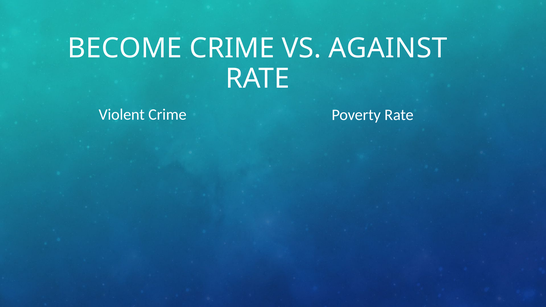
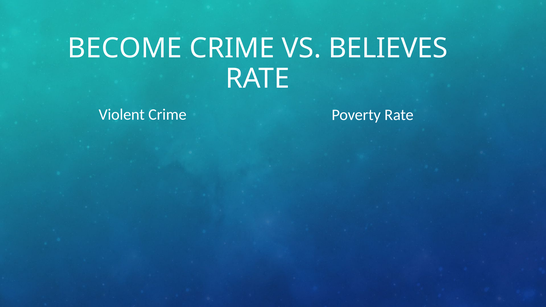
AGAINST: AGAINST -> BELIEVES (388, 48)
